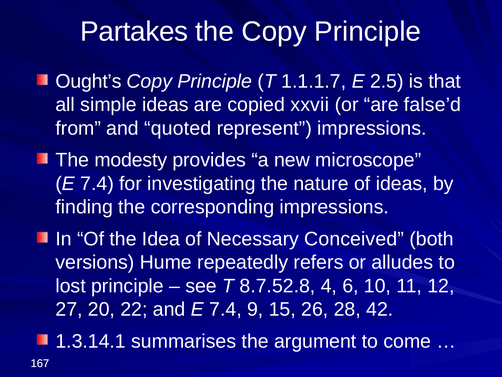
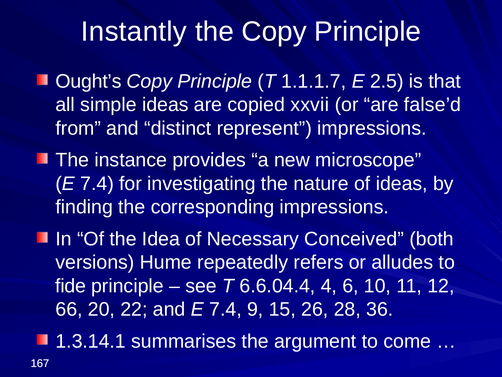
Partakes: Partakes -> Instantly (134, 32)
quoted: quoted -> distinct (178, 128)
modesty: modesty -> instance (131, 160)
lost: lost -> fide (71, 286)
8.7.52.8: 8.7.52.8 -> 6.6.04.4 (277, 286)
27: 27 -> 66 (69, 309)
42: 42 -> 36 (380, 309)
